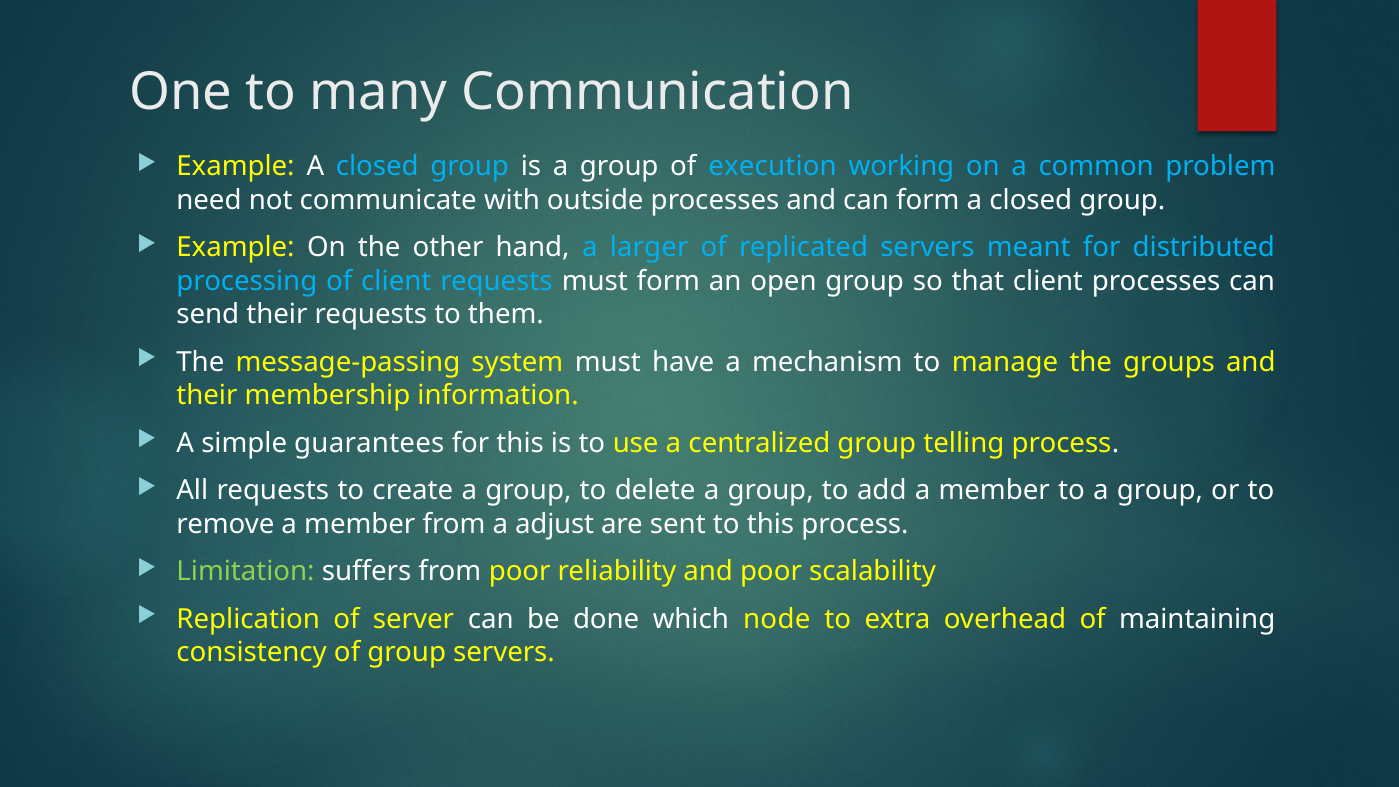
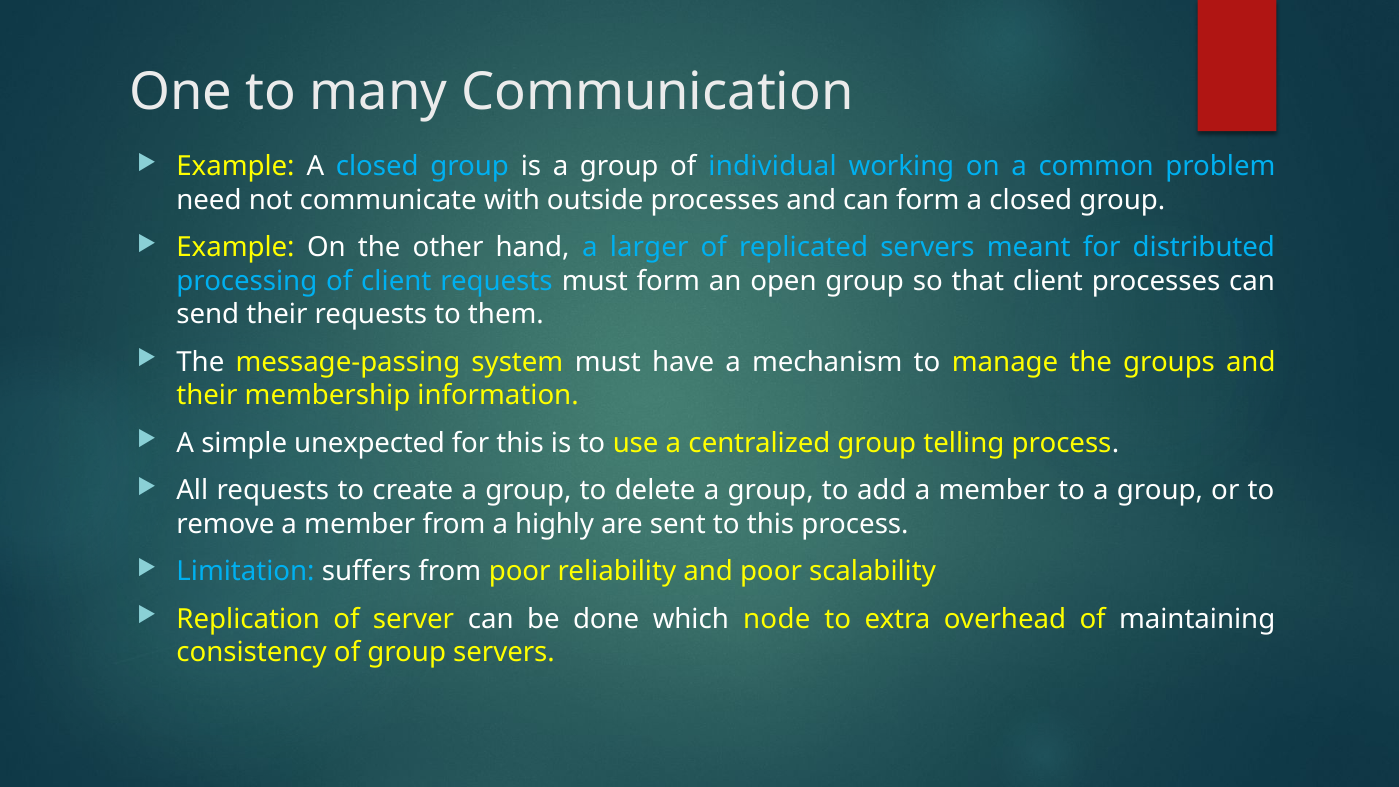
execution: execution -> individual (773, 167)
guarantees: guarantees -> unexpected (370, 443)
adjust: adjust -> highly (555, 524)
Limitation colour: light green -> light blue (246, 572)
